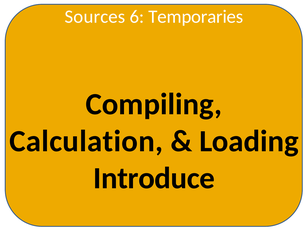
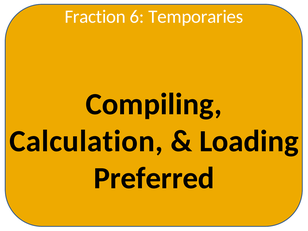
Sources: Sources -> Fraction (95, 17)
Introduce: Introduce -> Preferred (154, 178)
